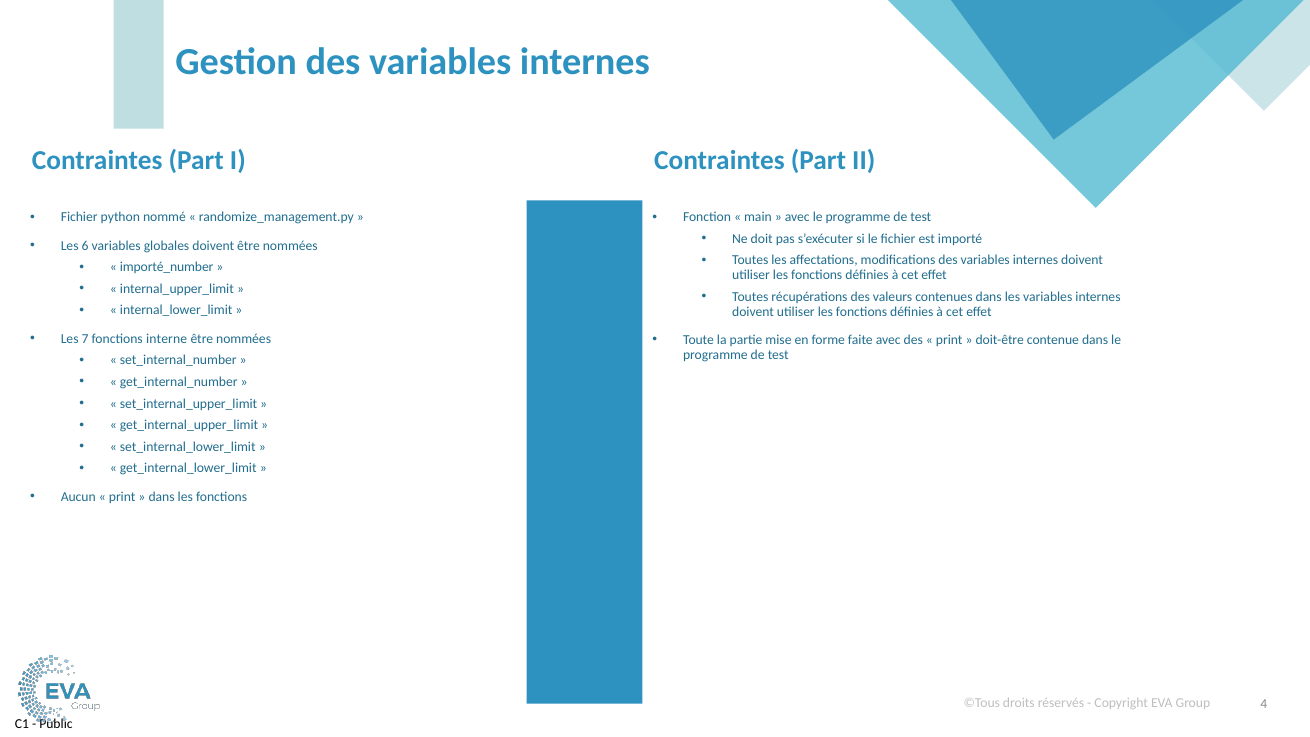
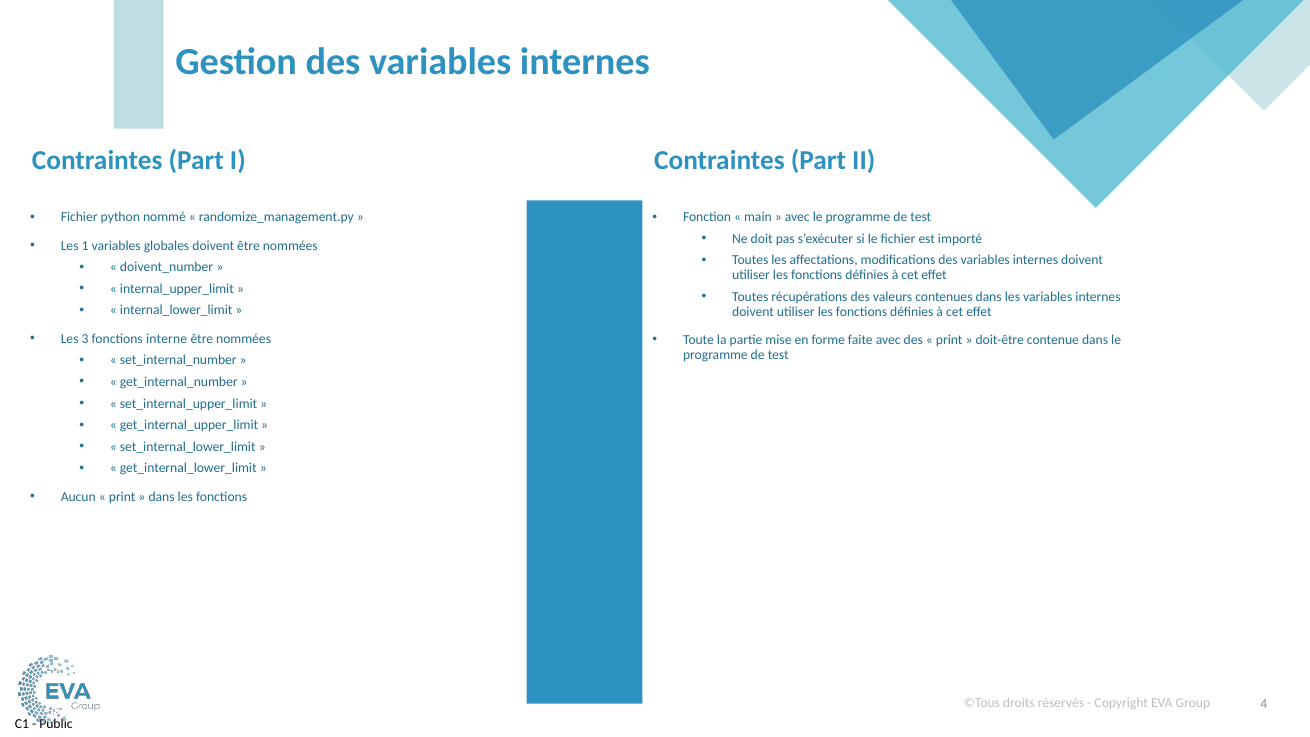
6: 6 -> 1 (85, 246)
importé_number: importé_number -> doivent_number (167, 267)
7: 7 -> 3 (85, 339)
